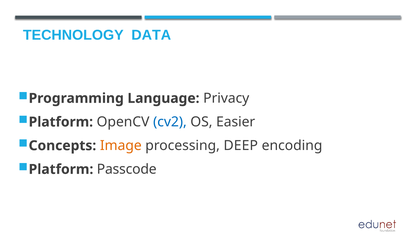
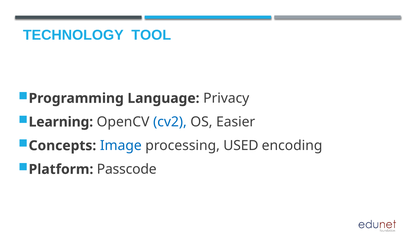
DATA: DATA -> TOOL (151, 35)
Platform: Platform -> Learning (61, 122)
Image colour: orange -> blue (121, 146)
DEEP: DEEP -> USED (241, 146)
